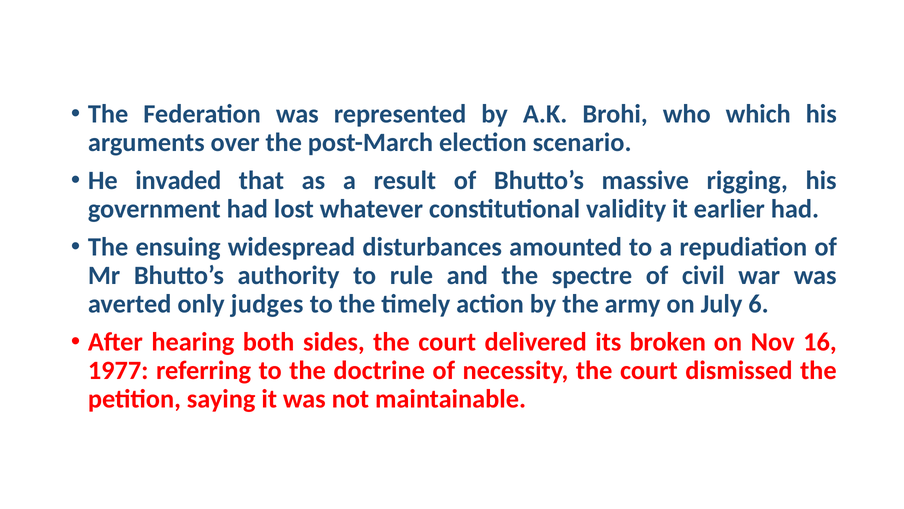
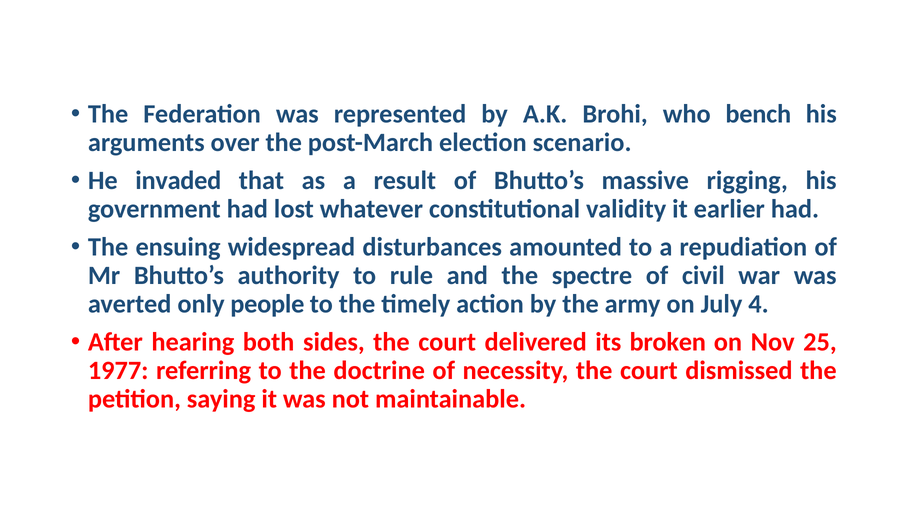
which: which -> bench (758, 114)
judges: judges -> people (267, 304)
6: 6 -> 4 (759, 304)
16: 16 -> 25 (820, 342)
